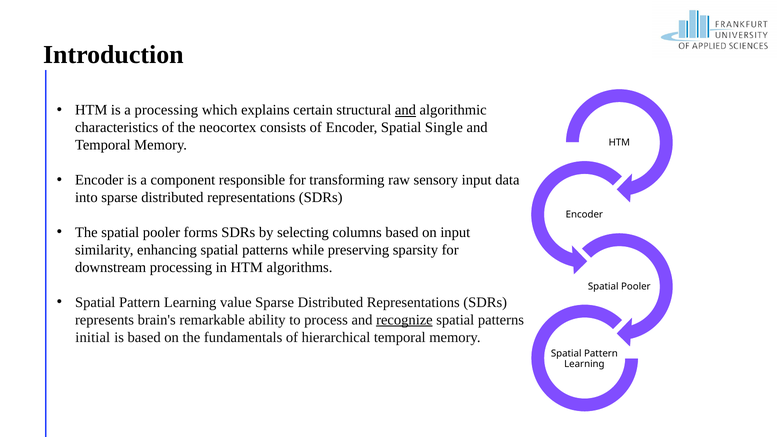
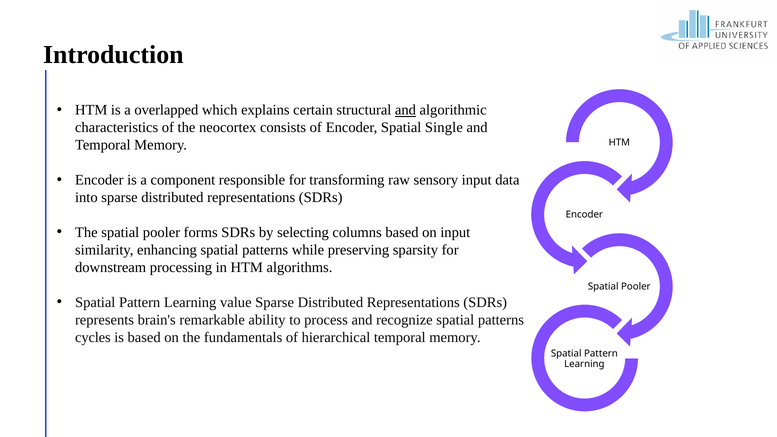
a processing: processing -> overlapped (166, 110)
recognize underline: present -> none (404, 320)
initial: initial -> cycles (93, 337)
